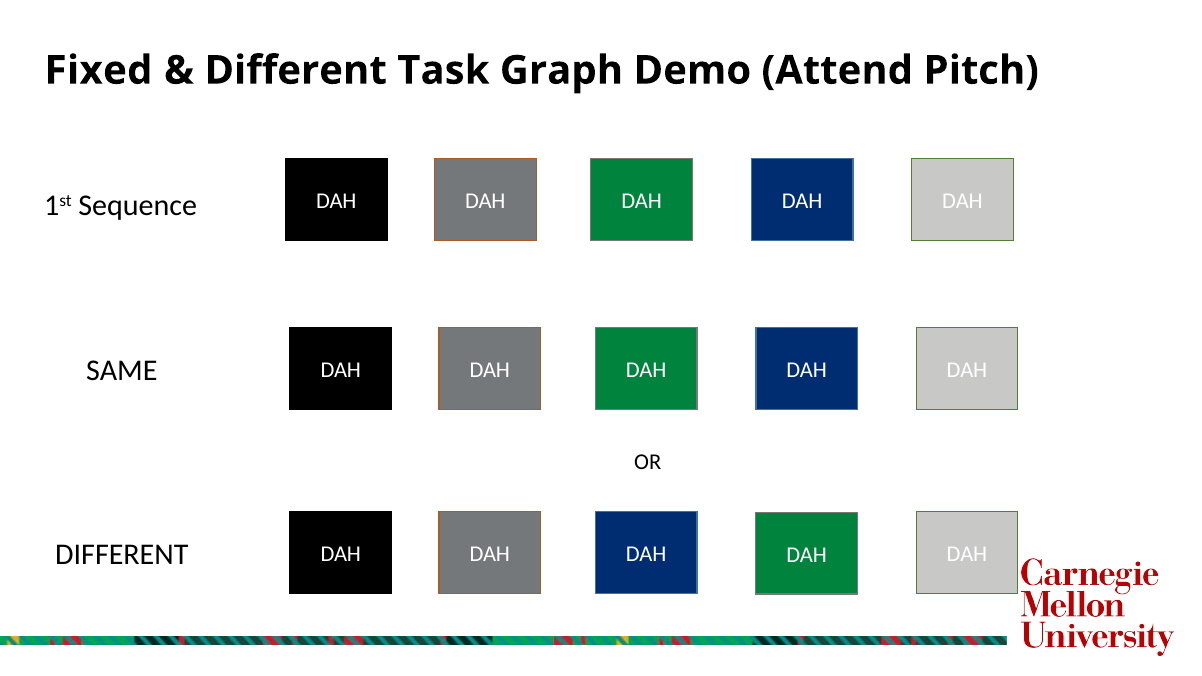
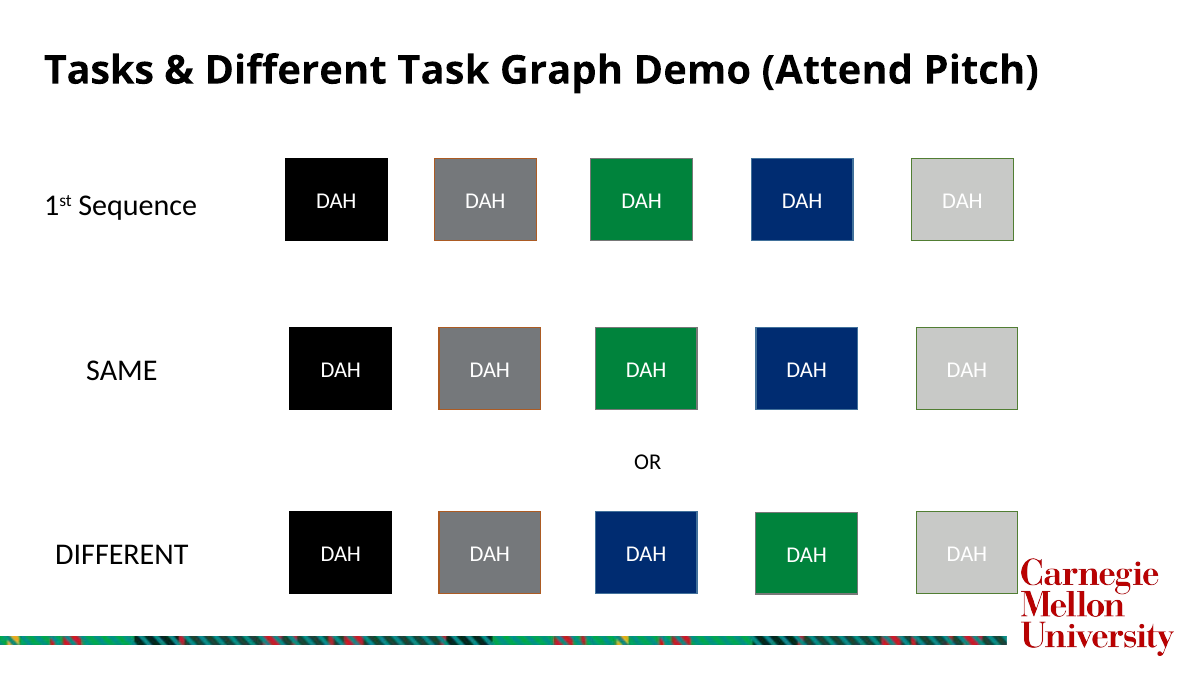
Fixed: Fixed -> Tasks (99, 71)
